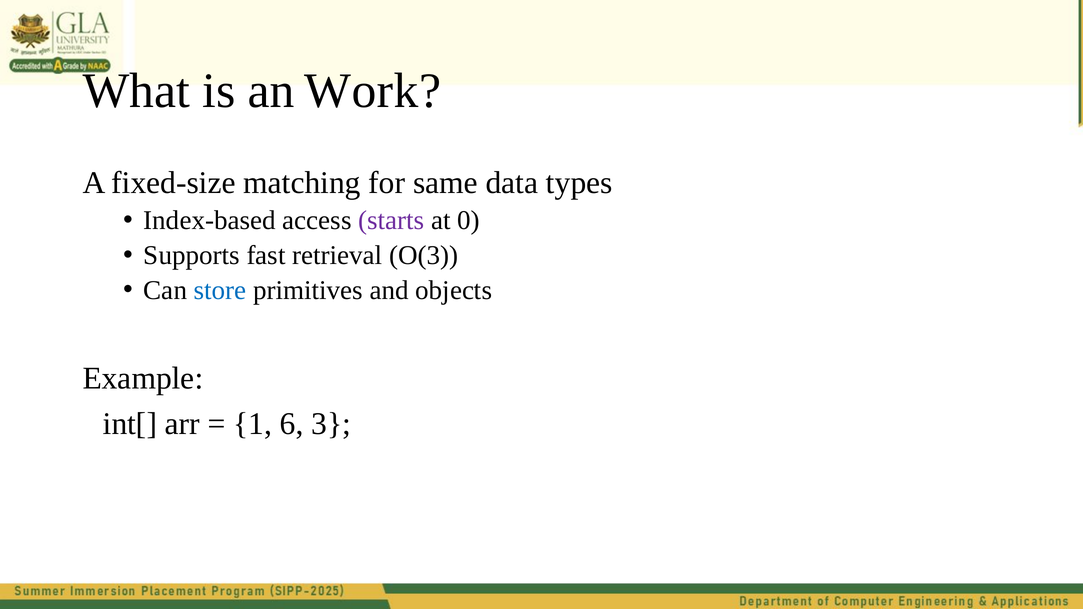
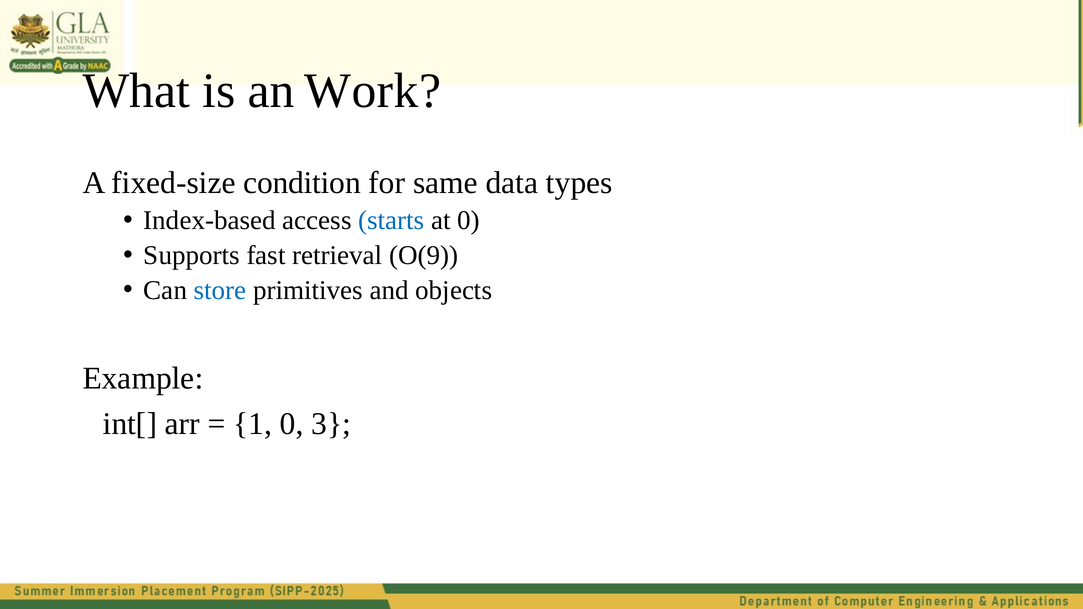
matching: matching -> condition (302, 183)
starts colour: purple -> blue (391, 220)
O(3: O(3 -> O(9 (424, 255)
1 6: 6 -> 0 (292, 424)
